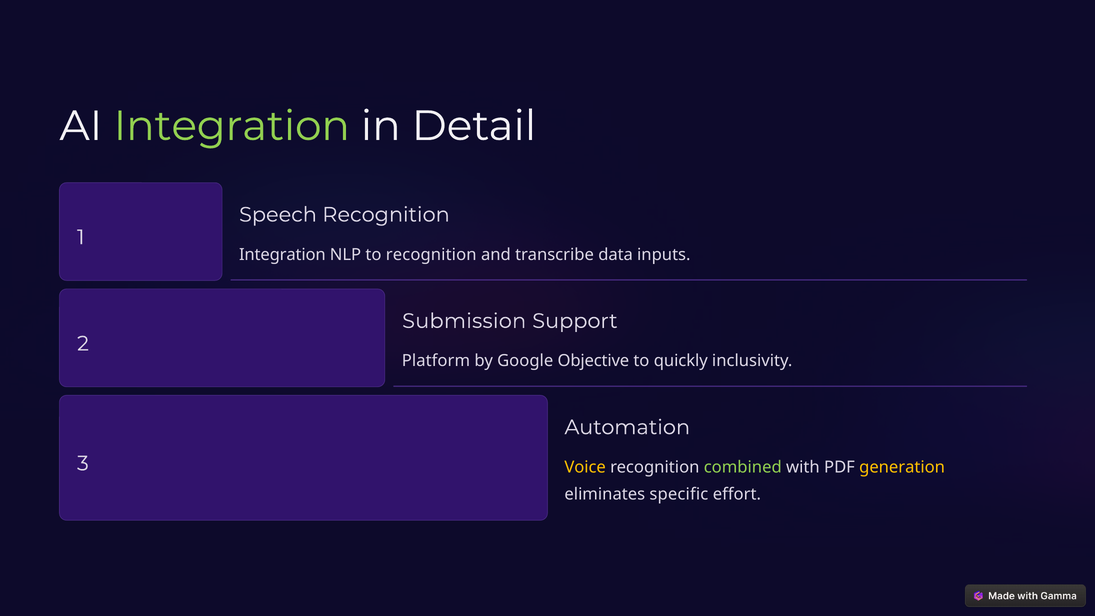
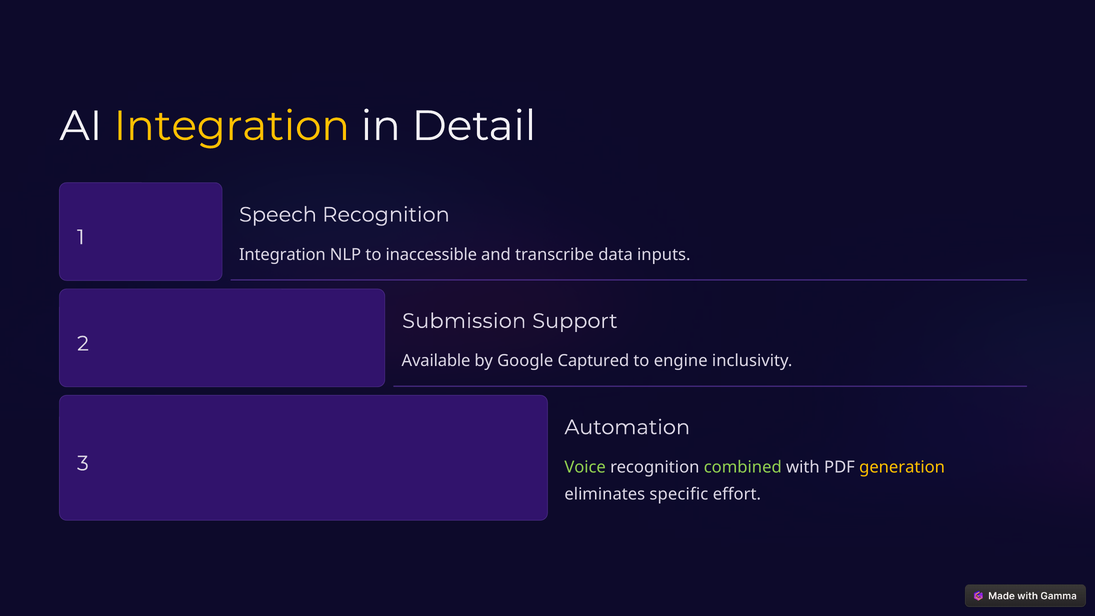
Integration colour: light green -> yellow (232, 126)
to recognition: recognition -> inaccessible (431, 255)
Platform: Platform -> Available (436, 361)
Objective: Objective -> Captured (593, 361)
quickly: quickly -> engine (681, 361)
Voice colour: yellow -> light green (585, 467)
